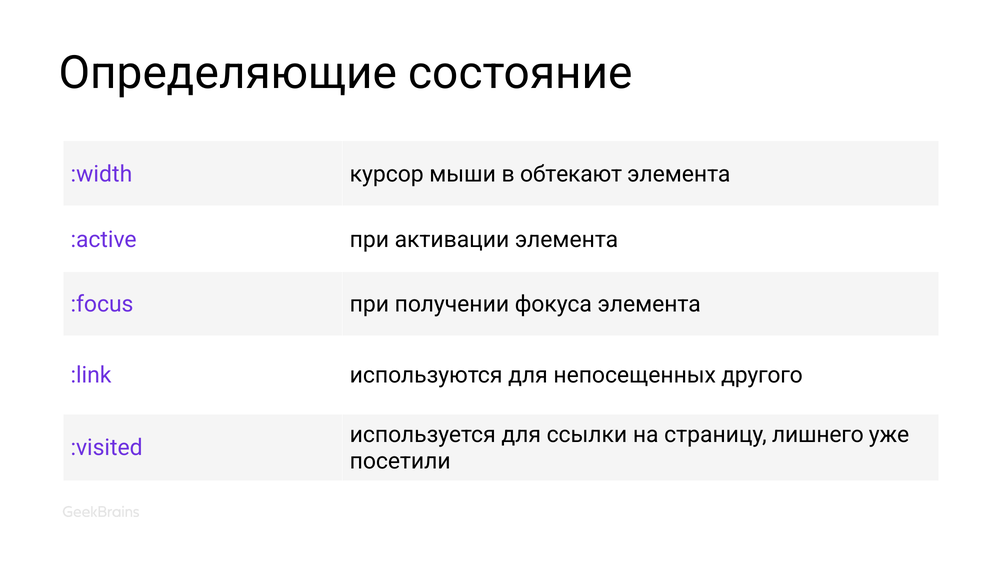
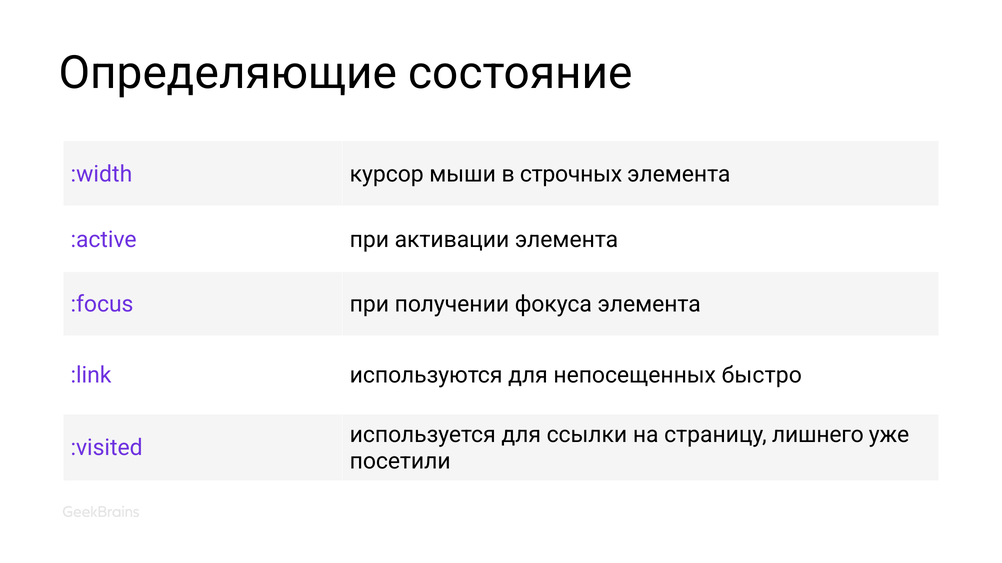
обтекают: обтекают -> строчных (571, 174)
другого: другого -> быстро (762, 376)
